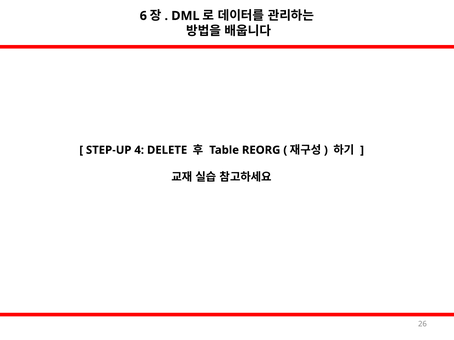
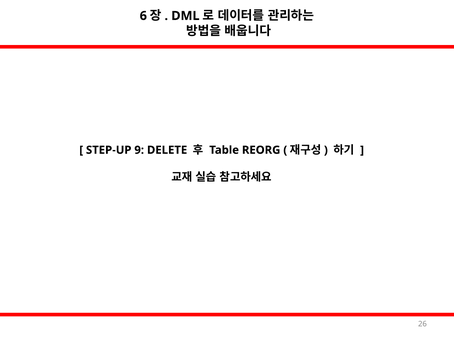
4: 4 -> 9 (139, 150)
